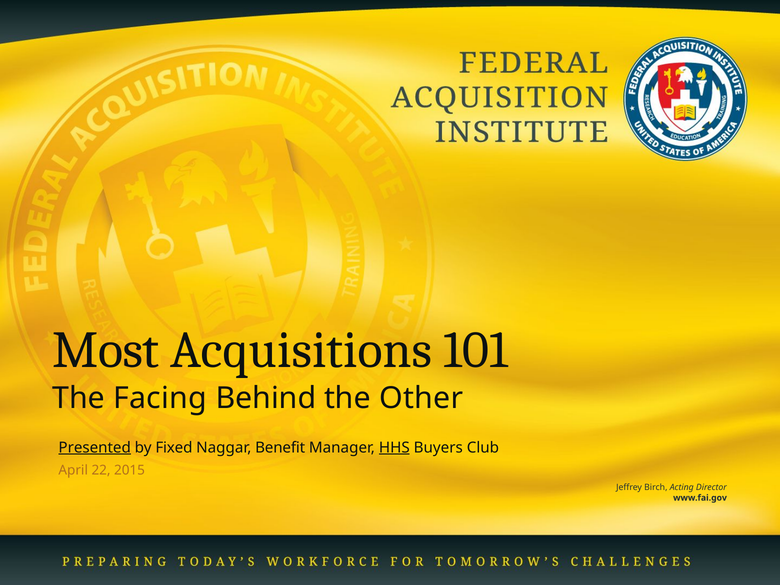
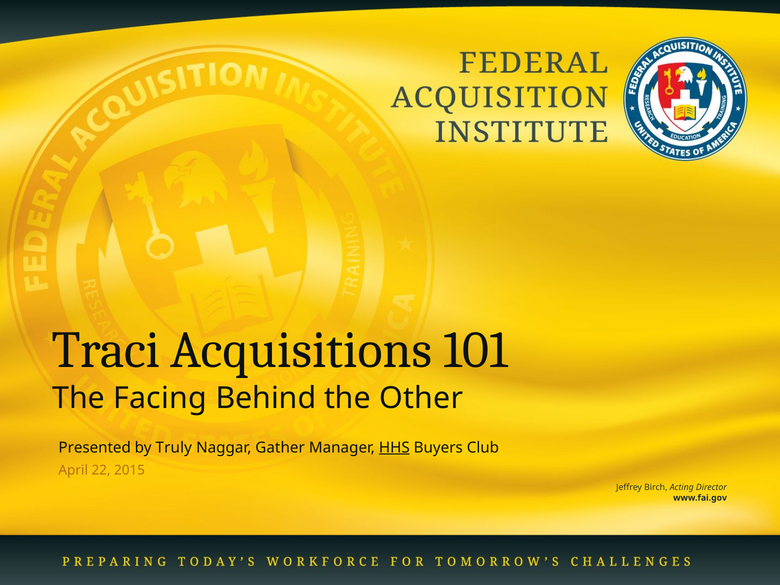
Most: Most -> Traci (106, 350)
Presented underline: present -> none (95, 448)
Fixed: Fixed -> Truly (174, 448)
Benefit: Benefit -> Gather (280, 448)
